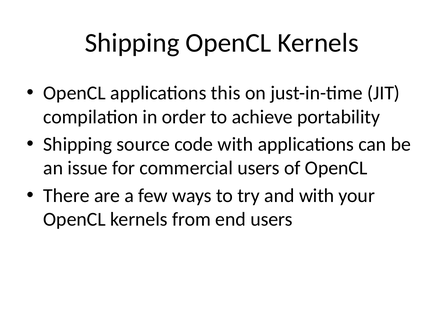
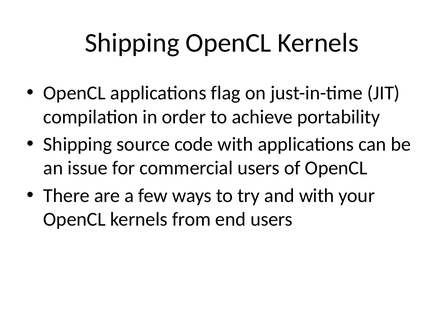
this: this -> flag (226, 93)
